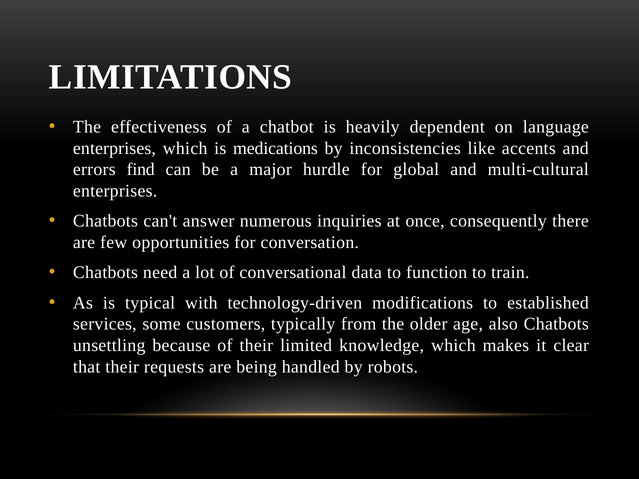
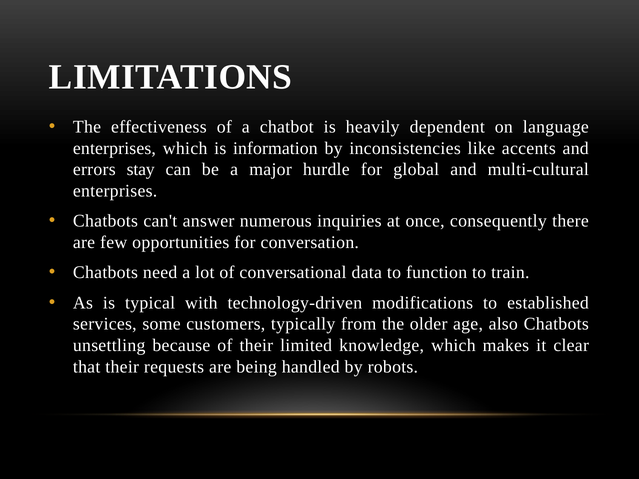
medications: medications -> information (275, 148)
find: find -> stay (141, 170)
